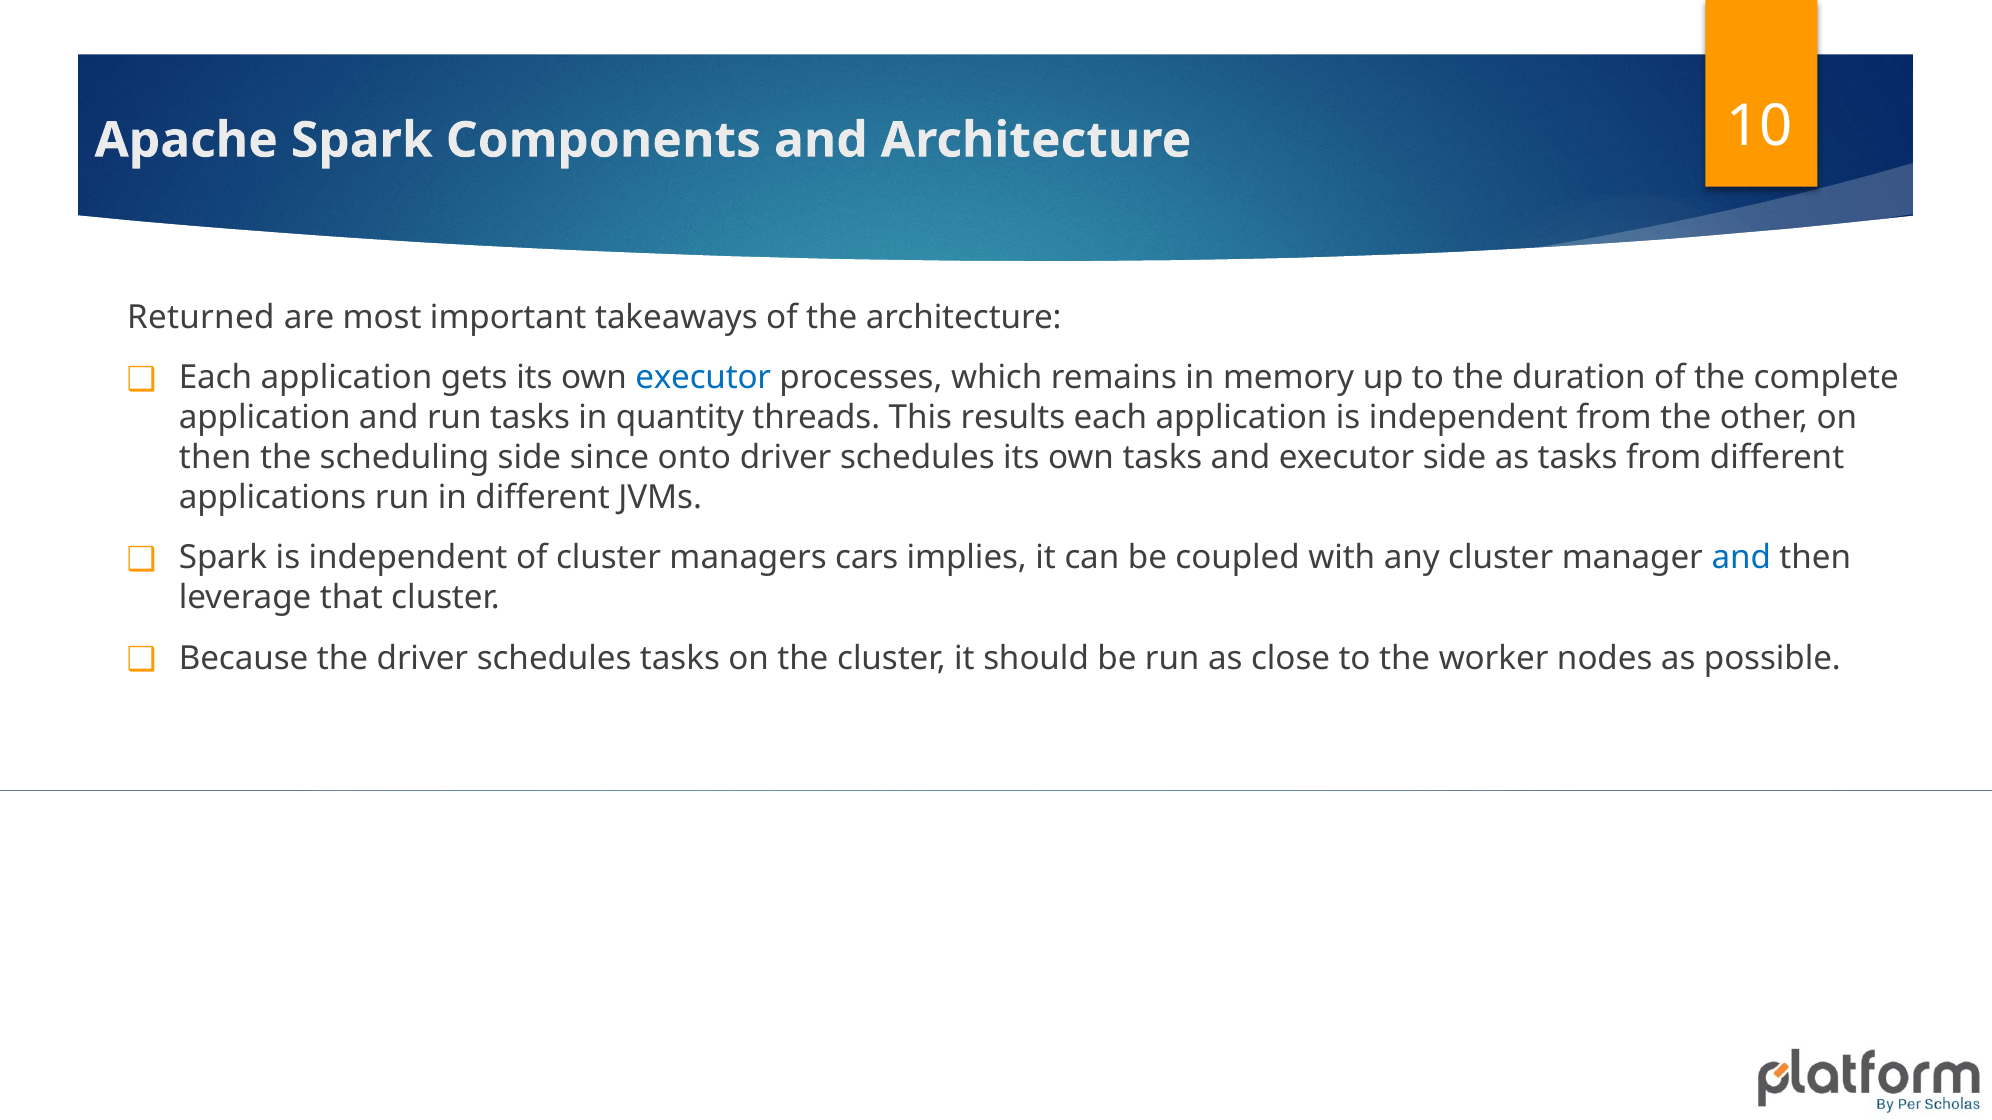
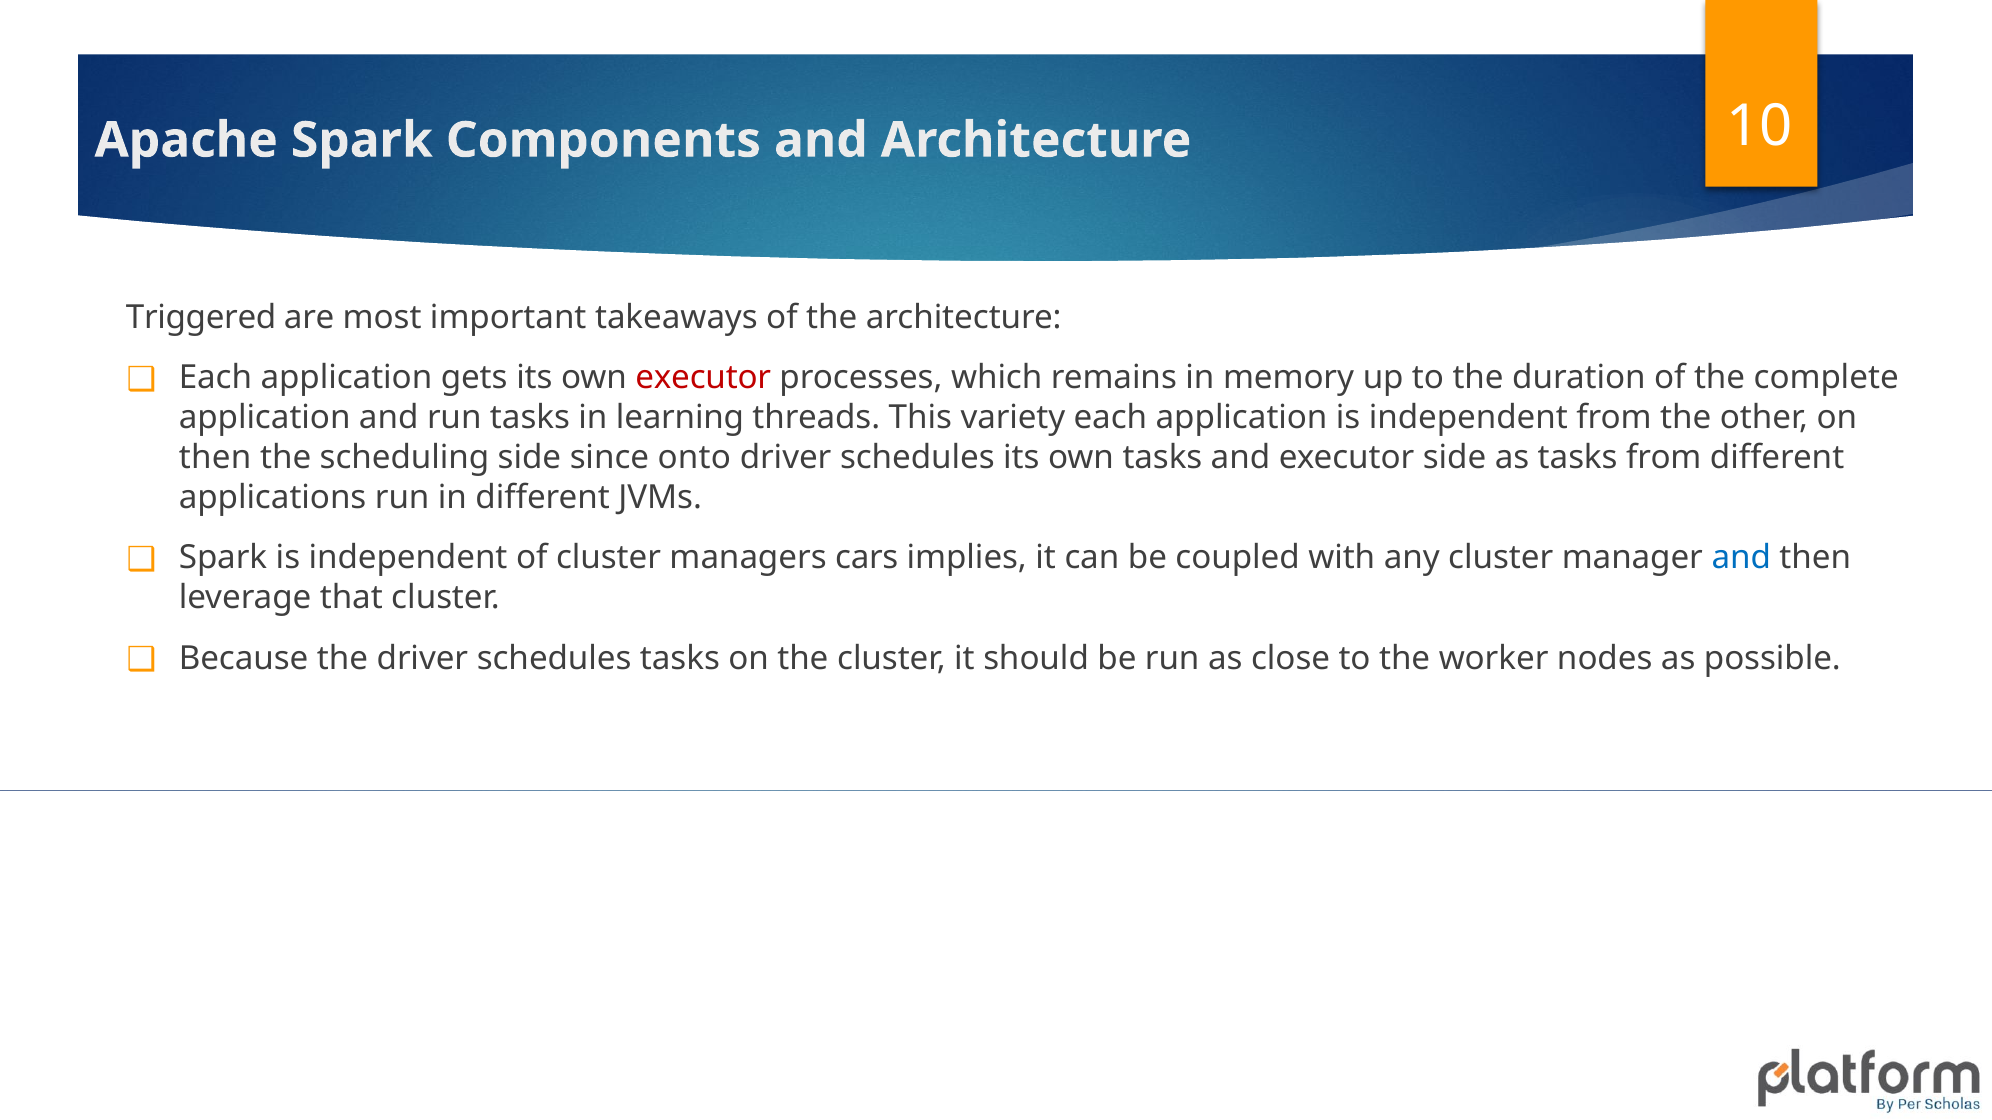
Returned: Returned -> Triggered (201, 317)
executor colour: blue -> red (703, 378)
quantity: quantity -> learning (680, 418)
results: results -> variety (1013, 418)
